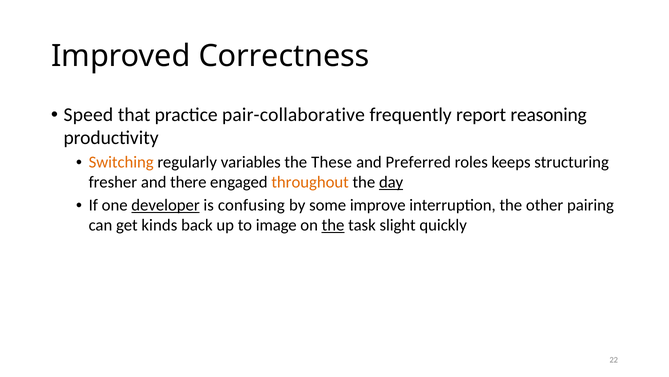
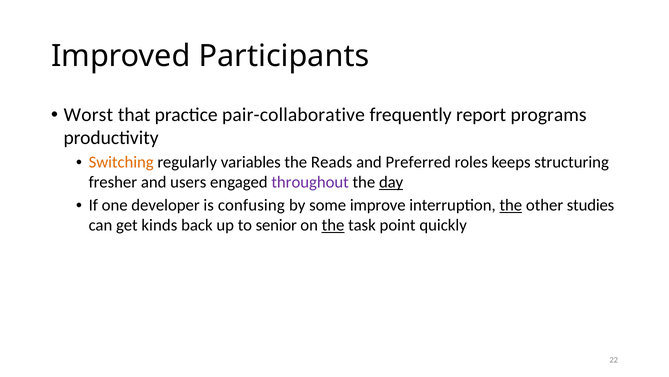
Correctness: Correctness -> Participants (284, 56)
Speed: Speed -> Worst (88, 115)
reasoning: reasoning -> programs (549, 115)
These: These -> Reads (332, 162)
there: there -> users (188, 182)
throughout colour: orange -> purple (310, 182)
developer underline: present -> none (166, 205)
the underline: none -> present (511, 205)
pairing: pairing -> studies (591, 205)
image: image -> senior (276, 225)
slight: slight -> point (398, 225)
